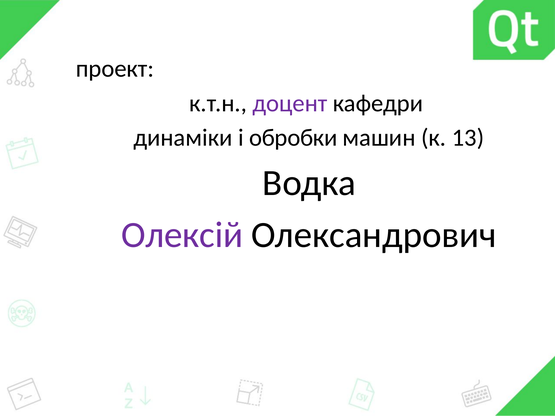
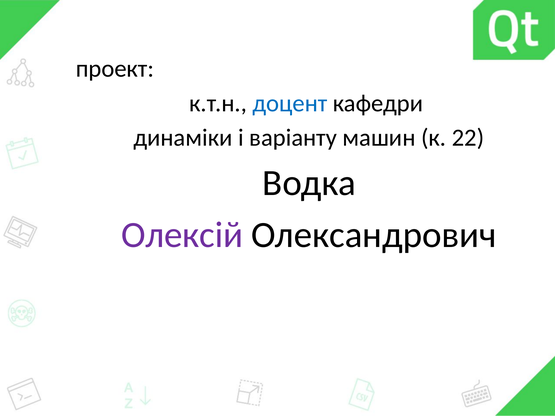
доцент colour: purple -> blue (290, 103)
обробки: обробки -> варіанту (293, 138)
13: 13 -> 22 (468, 138)
